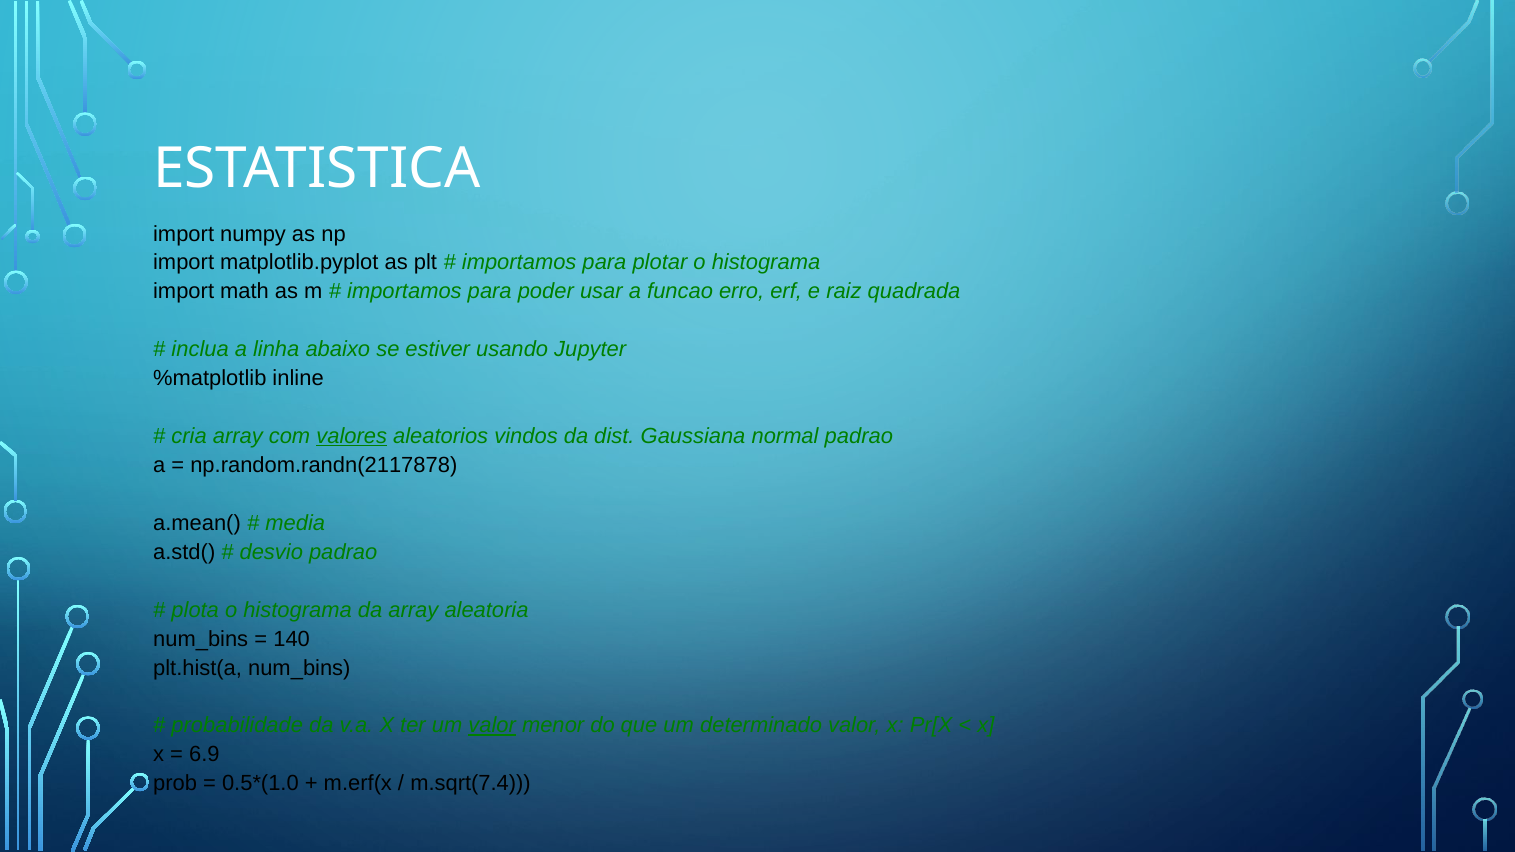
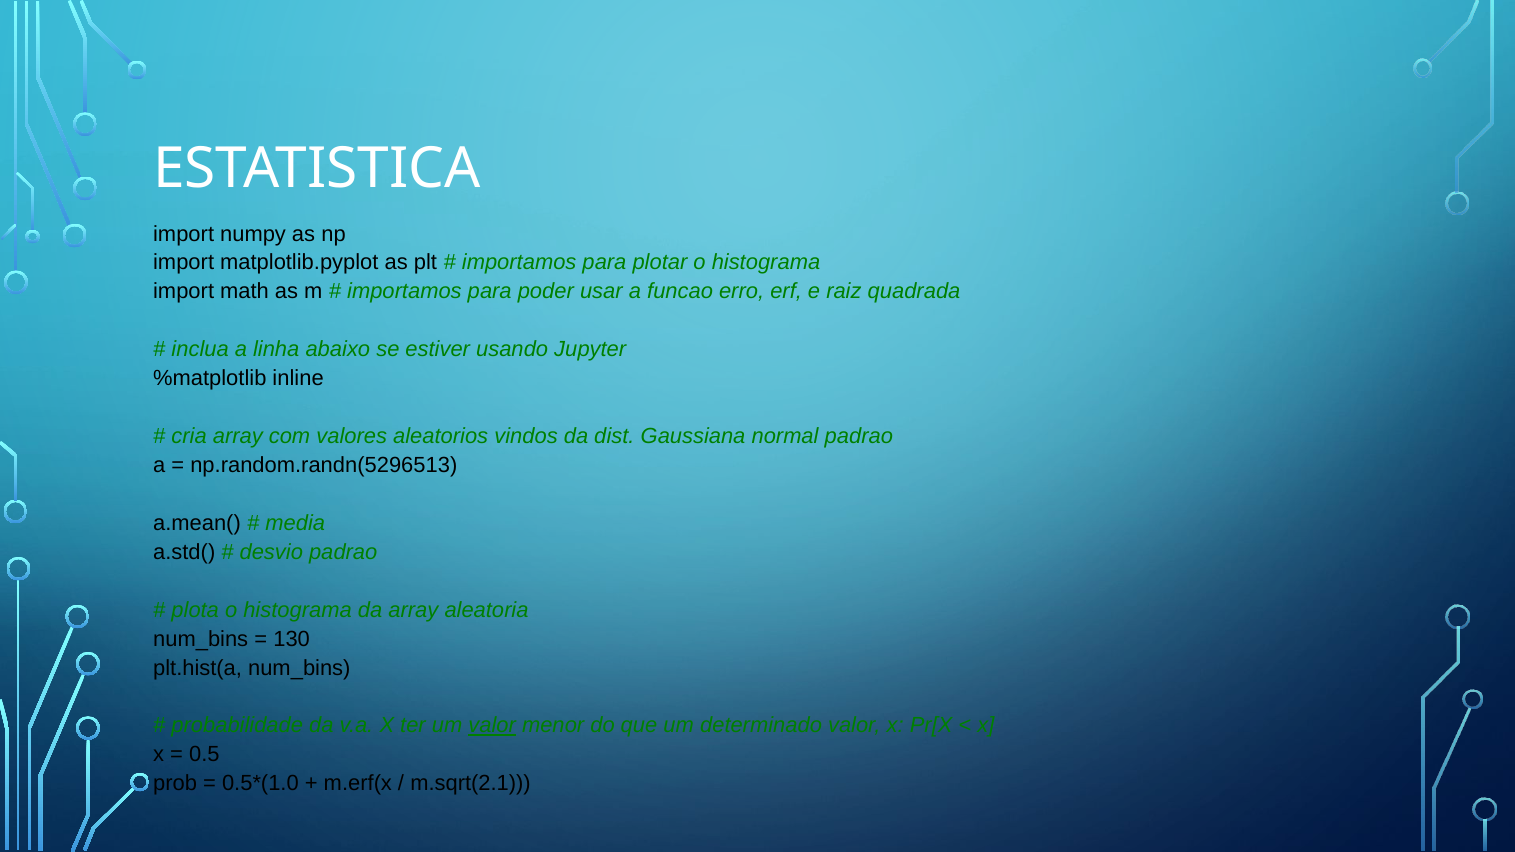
valores underline: present -> none (352, 436)
np.random.randn(2117878: np.random.randn(2117878 -> np.random.randn(5296513 (324, 465)
140: 140 -> 130 (292, 639)
6.9: 6.9 -> 0.5 (204, 755)
m.sqrt(7.4: m.sqrt(7.4 -> m.sqrt(2.1 (471, 784)
